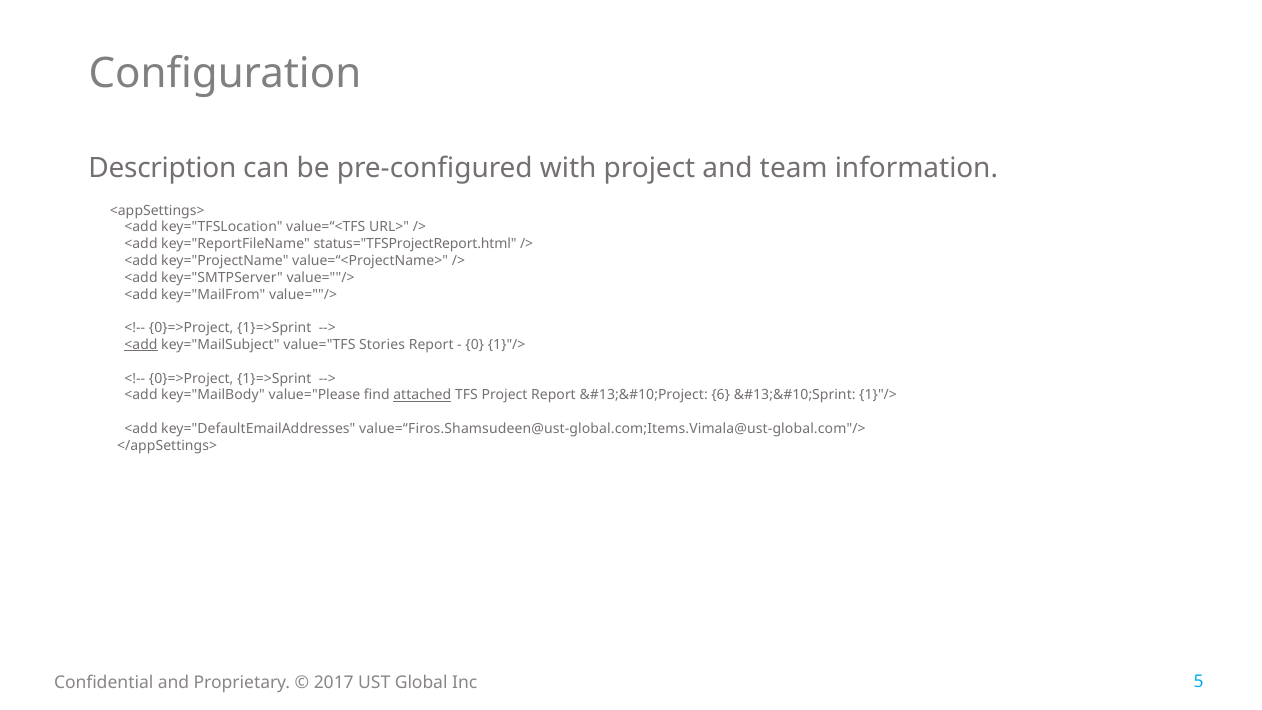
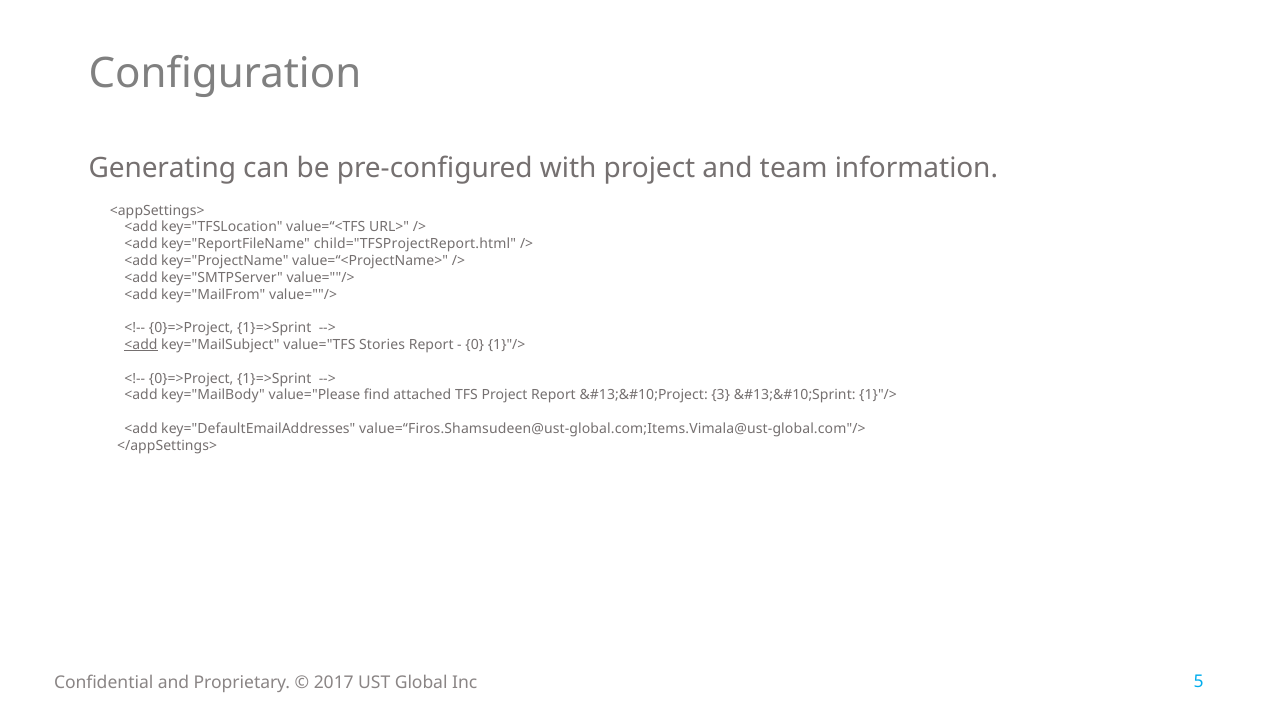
Description: Description -> Generating (162, 168)
status="TFSProjectReport.html: status="TFSProjectReport.html -> child="TFSProjectReport.html (415, 244)
attached underline: present -> none (422, 395)
6: 6 -> 3 (721, 395)
